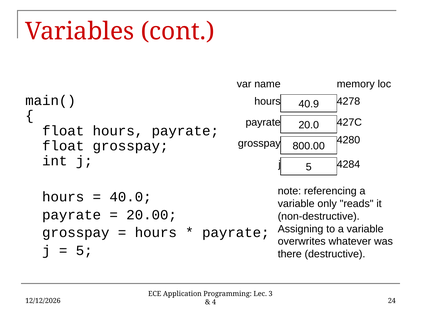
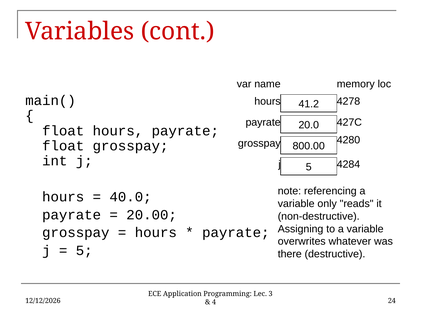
40.9: 40.9 -> 41.2 (309, 104)
